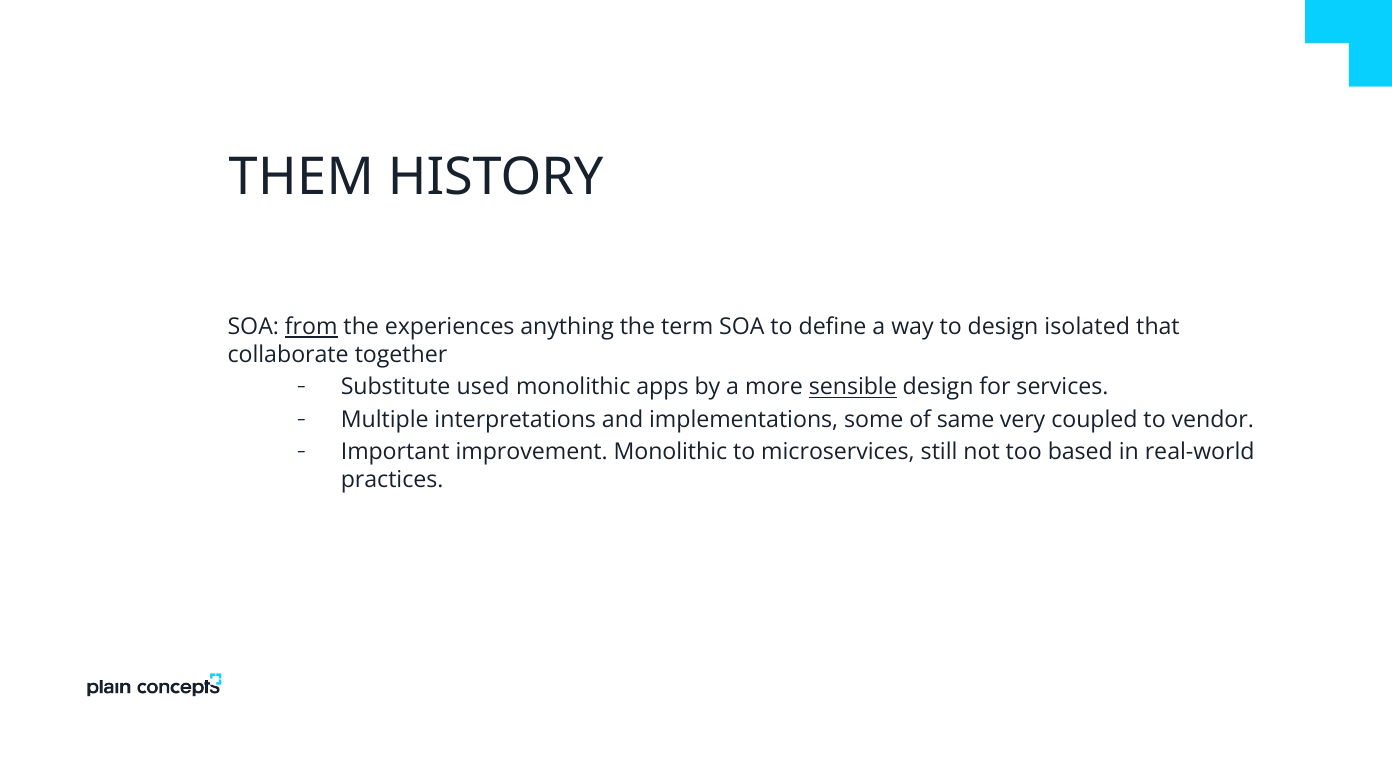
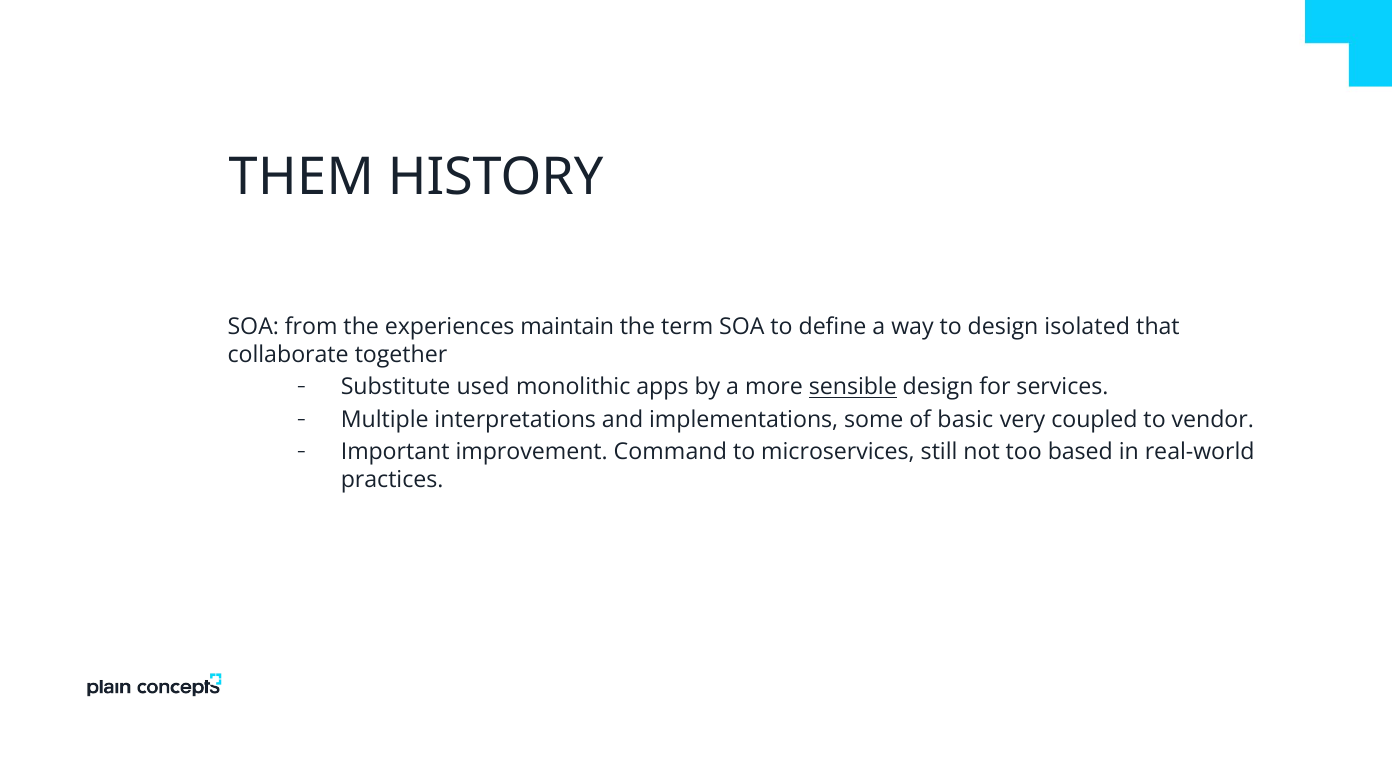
from underline: present -> none (311, 327)
anything: anything -> maintain (567, 327)
same: same -> basic (965, 420)
improvement Monolithic: Monolithic -> Command (670, 452)
